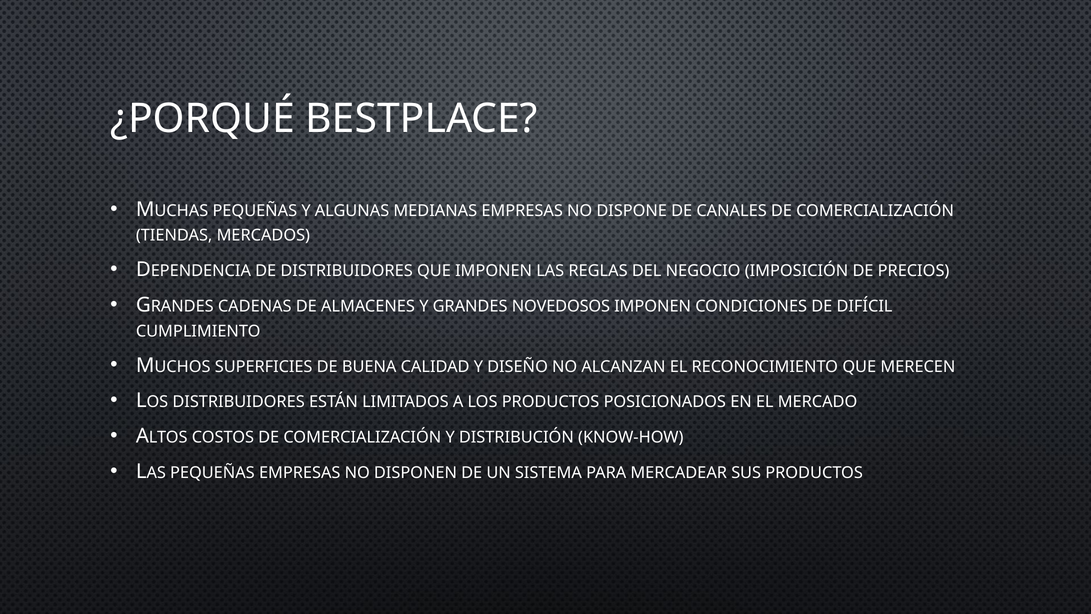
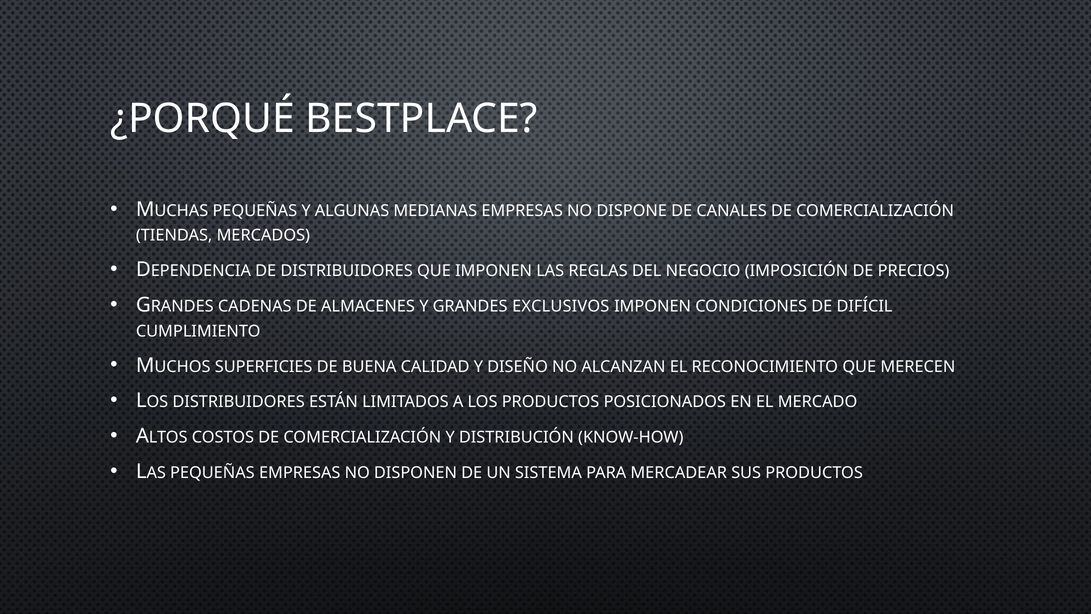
NOVEDOSOS: NOVEDOSOS -> EXCLUSIVOS (561, 306)
